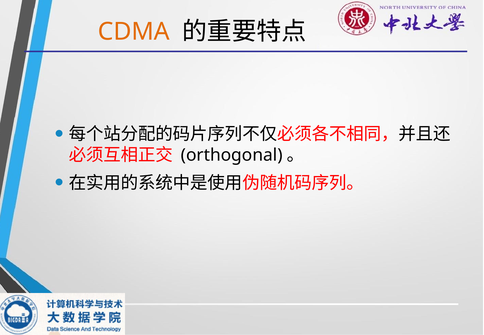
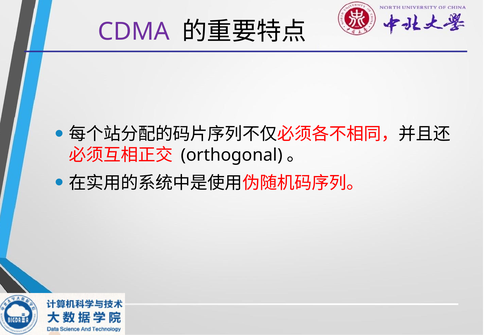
CDMA colour: orange -> purple (134, 32)
